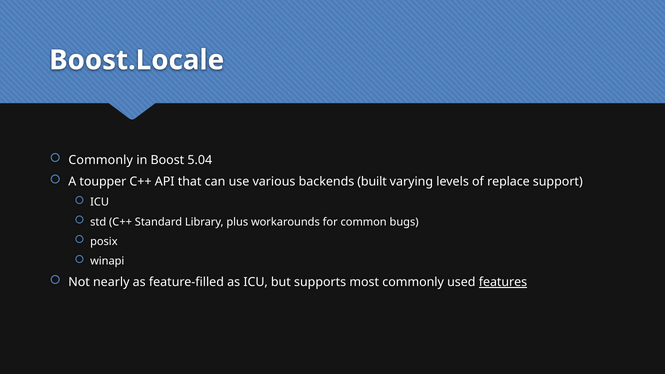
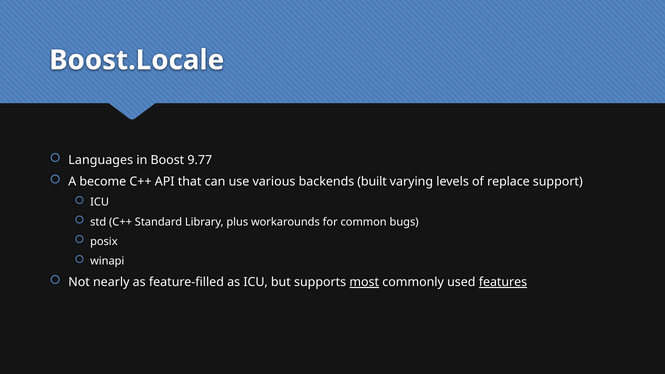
Commonly: Commonly -> Languages (101, 160)
5.04: 5.04 -> 9.77 (200, 160)
toupper: toupper -> become (103, 182)
most underline: none -> present (364, 282)
